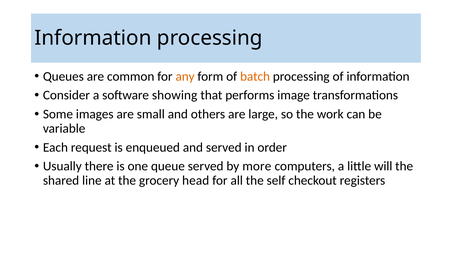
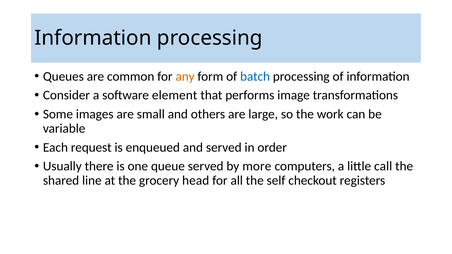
batch colour: orange -> blue (255, 76)
showing: showing -> element (175, 95)
will: will -> call (383, 166)
